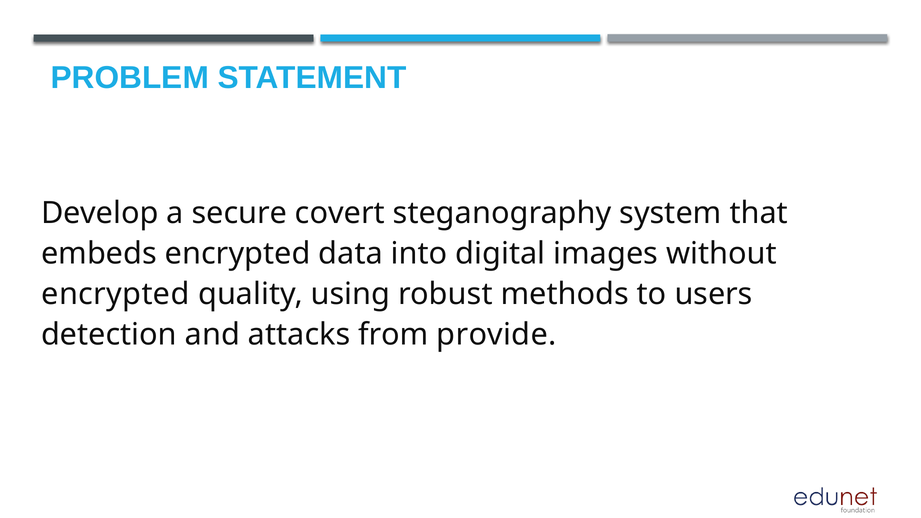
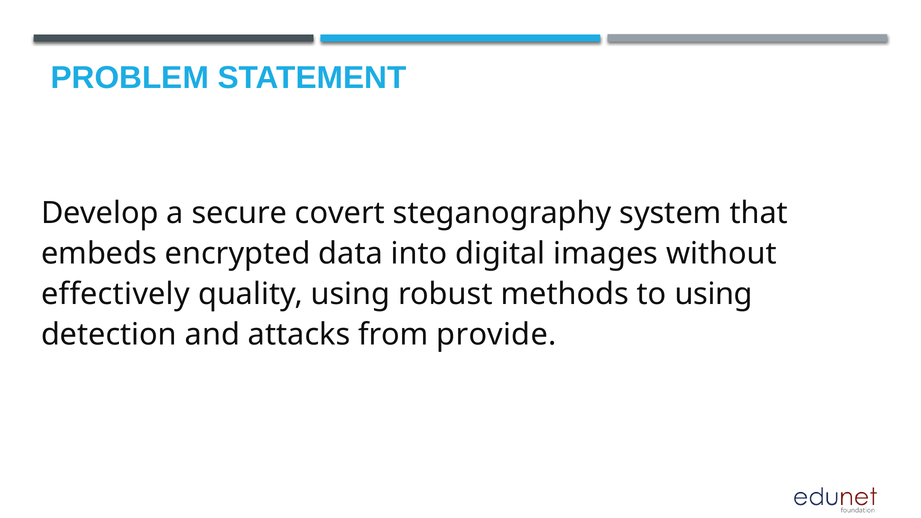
encrypted: encrypted -> effectively (115, 294)
to users: users -> using (714, 294)
